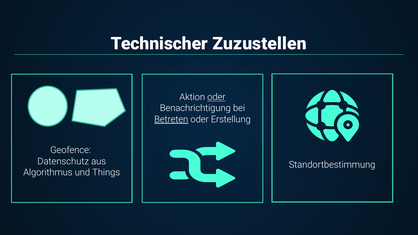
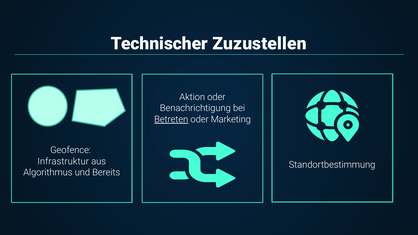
oder underline: present -> none (216, 97)
Erstellung: Erstellung -> Marketing (231, 119)
Datenschutz: Datenschutz -> Infrastruktur (63, 161)
Things: Things -> Bereits (106, 173)
